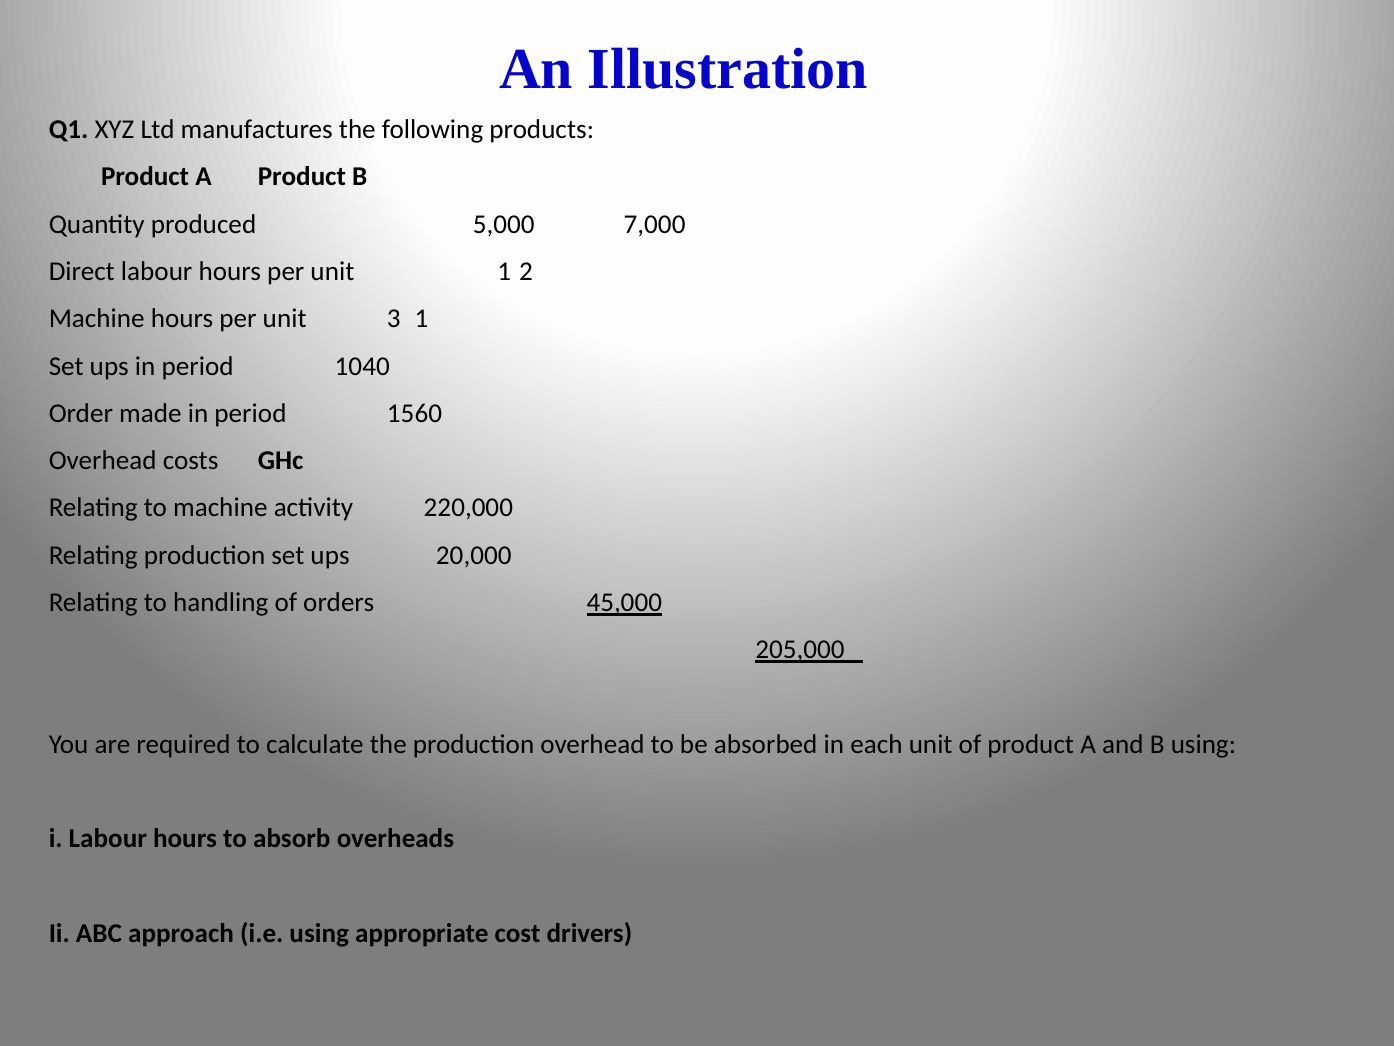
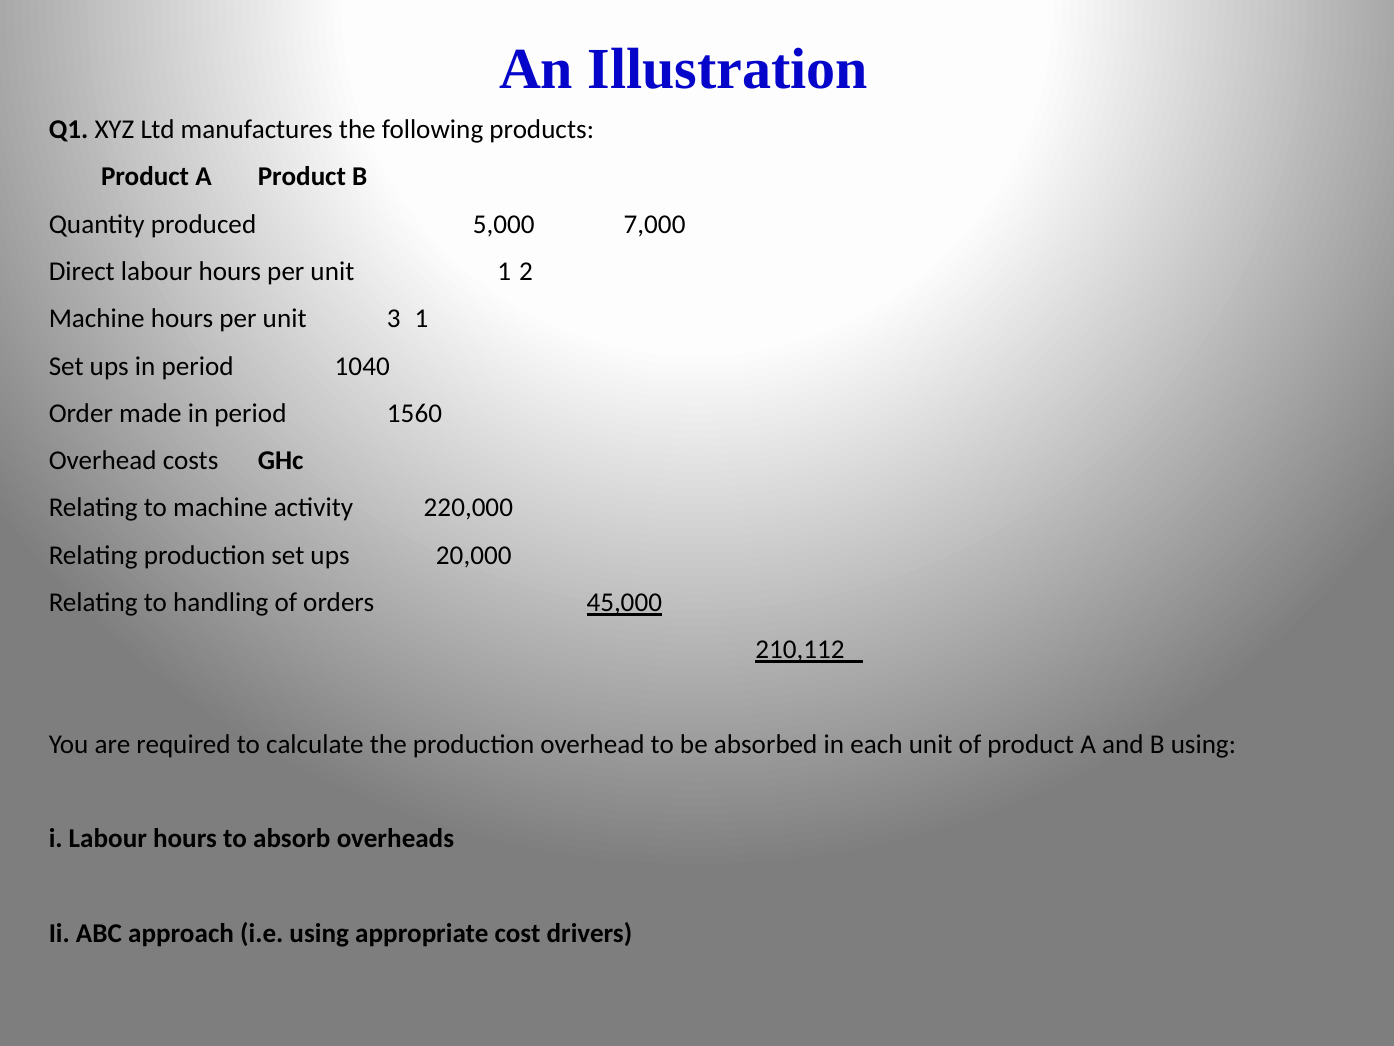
205,000: 205,000 -> 210,112 (800, 649)
